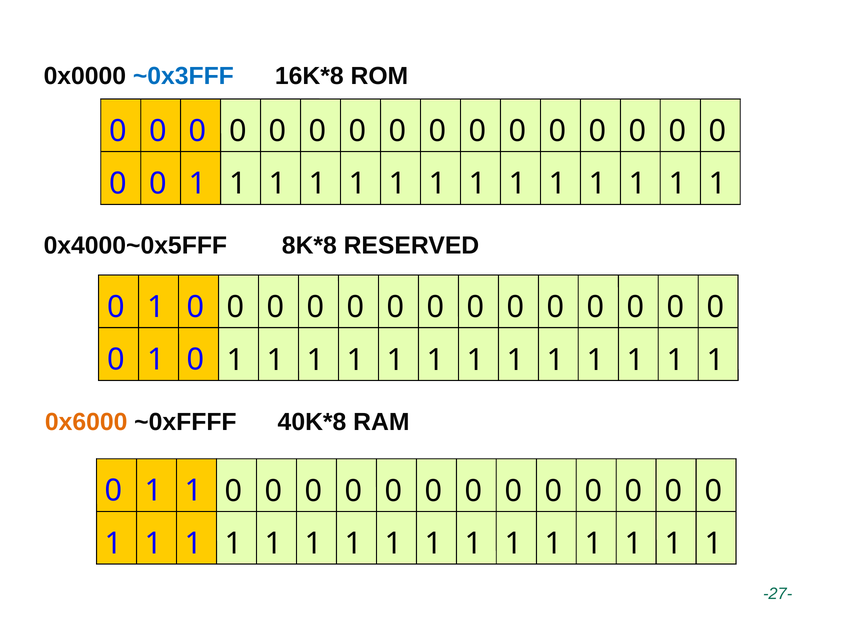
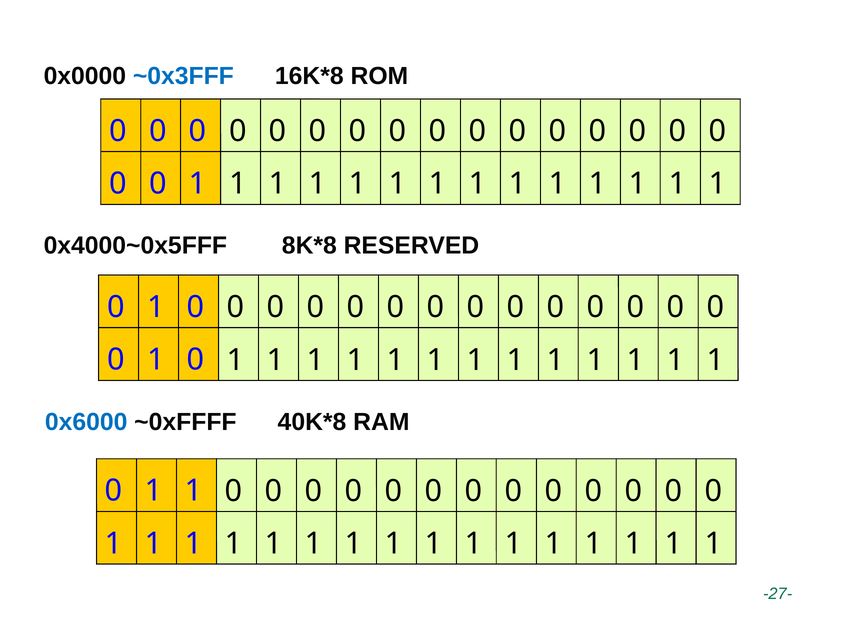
0x6000 colour: orange -> blue (86, 422)
